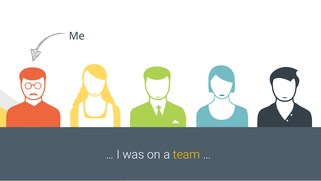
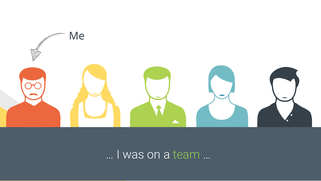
team colour: yellow -> light green (187, 154)
